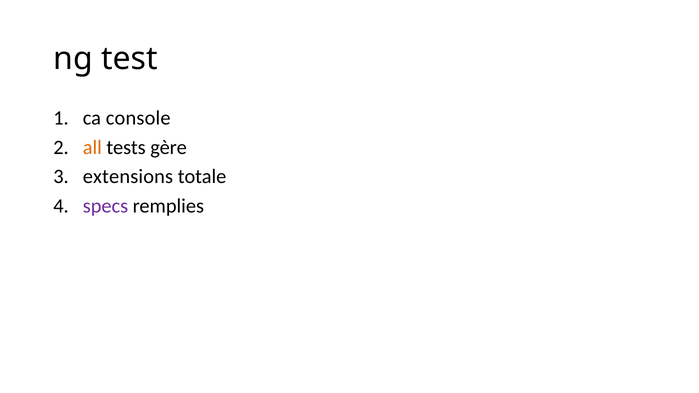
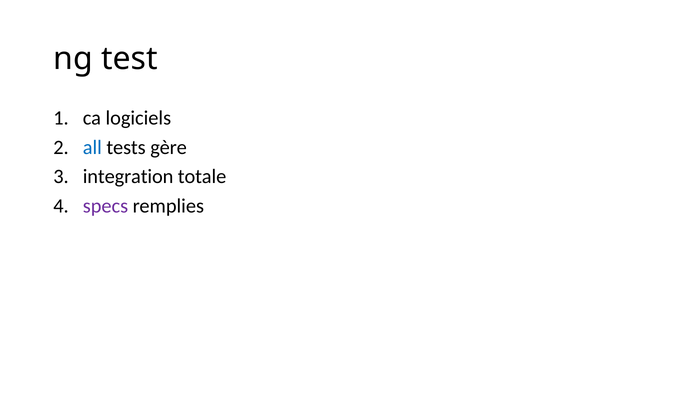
console: console -> logiciels (138, 118)
all colour: orange -> blue (92, 147)
extensions: extensions -> integration (128, 177)
